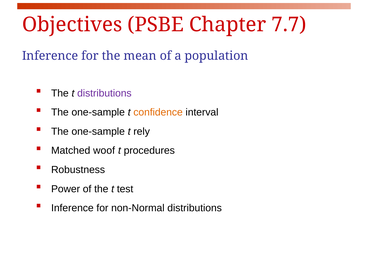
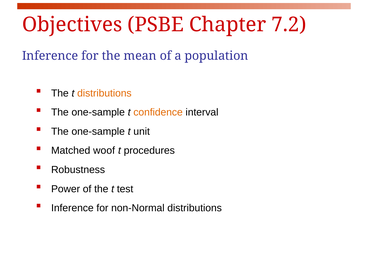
7.7: 7.7 -> 7.2 (289, 25)
distributions colour: purple -> orange (104, 93)
rely: rely -> unit (142, 132)
